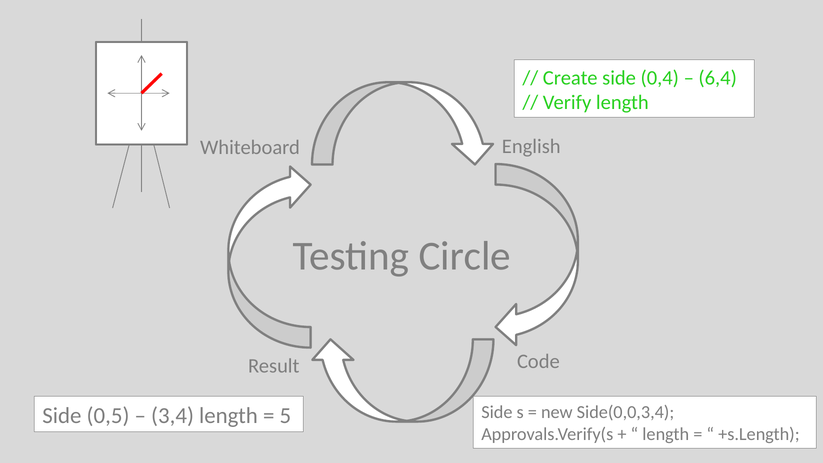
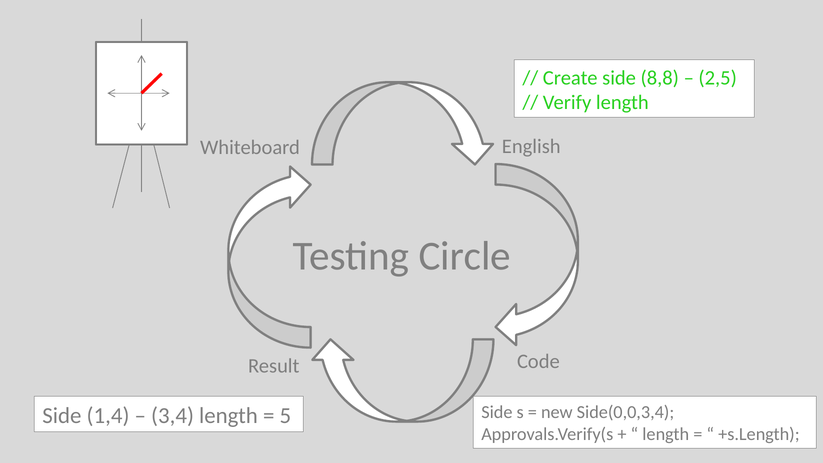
0,4: 0,4 -> 8,8 (660, 78)
6,4: 6,4 -> 2,5 (718, 78)
0,5: 0,5 -> 1,4 (108, 415)
